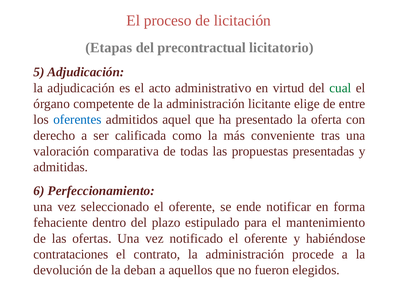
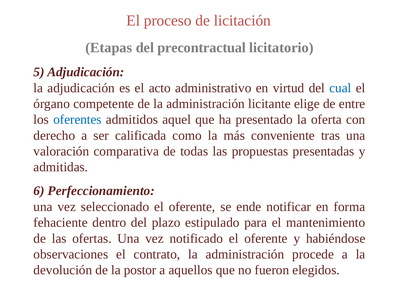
cual colour: green -> blue (340, 88)
contrataciones: contrataciones -> observaciones (71, 254)
deban: deban -> postor (140, 270)
